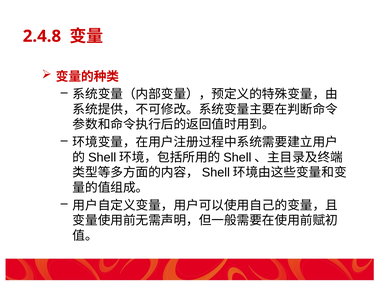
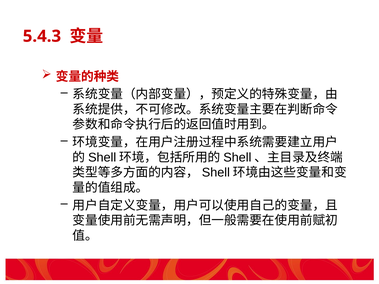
2.4.8: 2.4.8 -> 5.4.3 (42, 36)
